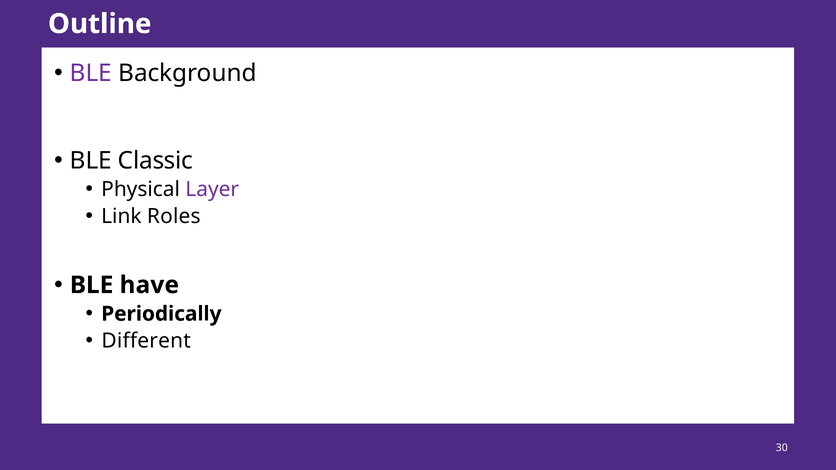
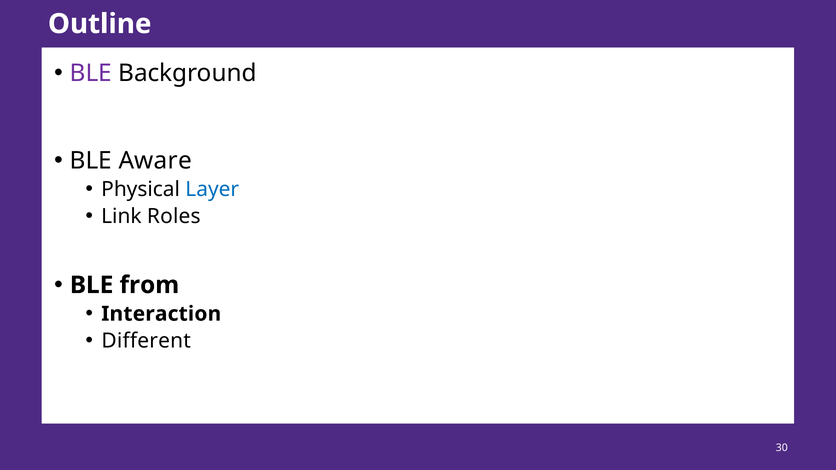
Classic: Classic -> Aware (155, 161)
Layer colour: purple -> blue (212, 190)
have: have -> from (149, 285)
Periodically: Periodically -> Interaction (161, 314)
